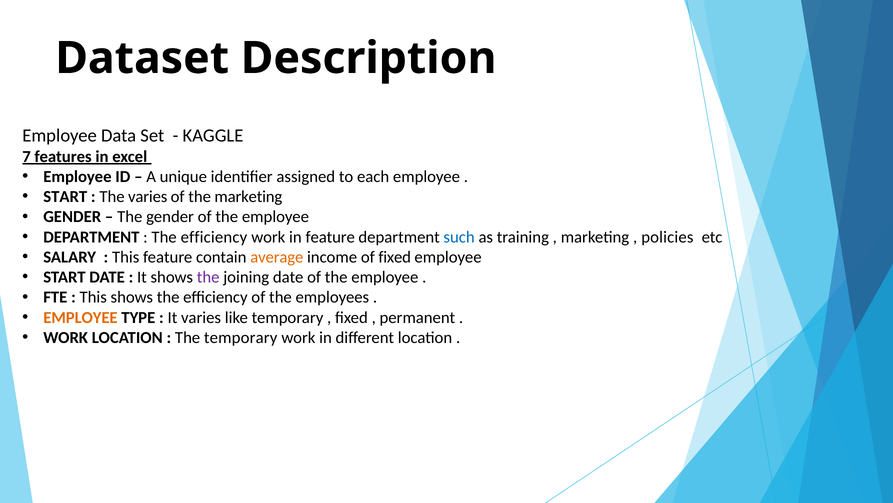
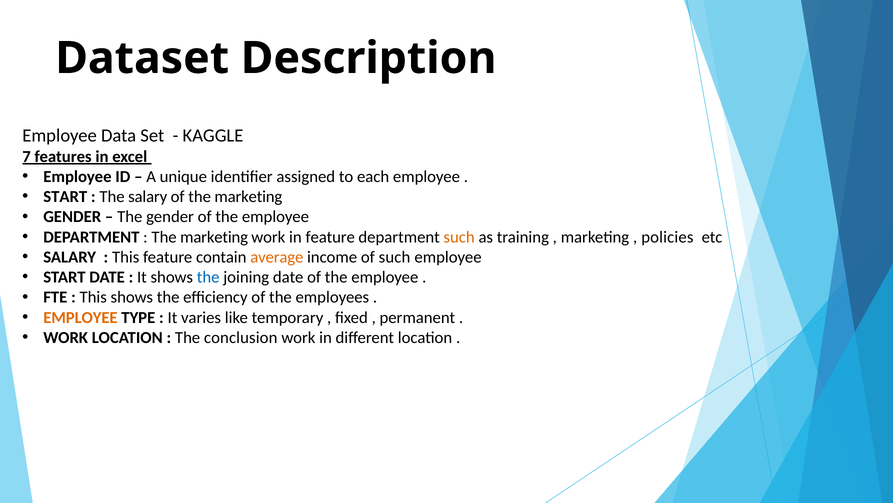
The varies: varies -> salary (148, 197)
efficiency: efficiency -> marketing (214, 237)
such colour: blue -> orange (459, 237)
of fixed: fixed -> such (395, 257)
the colour: purple -> blue (208, 277)
The temporary: temporary -> conclusion (241, 337)
